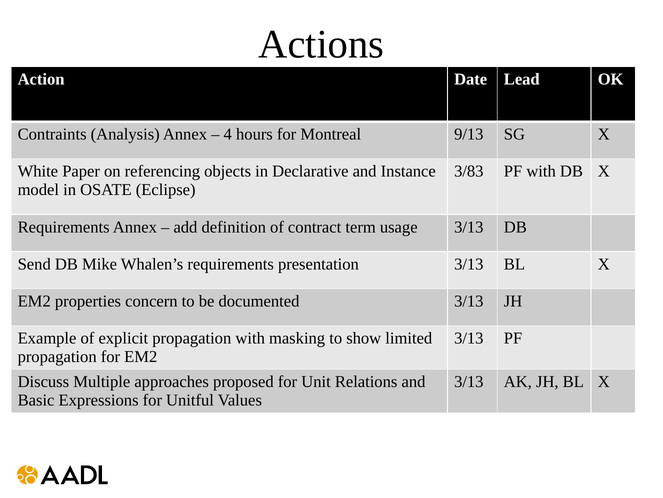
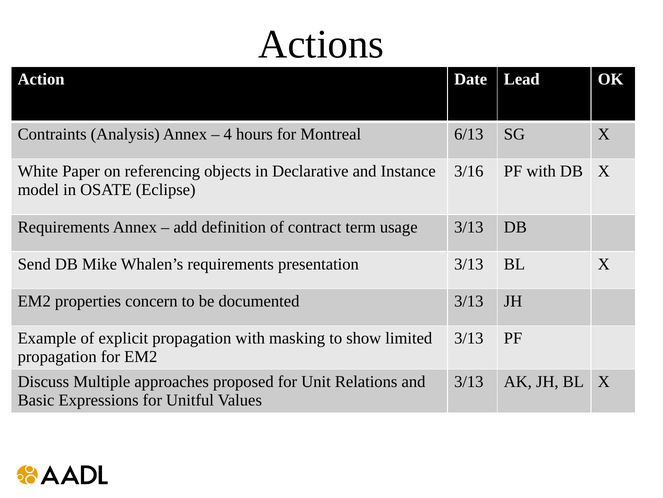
9/13: 9/13 -> 6/13 (469, 134)
3/83: 3/83 -> 3/16 (469, 171)
